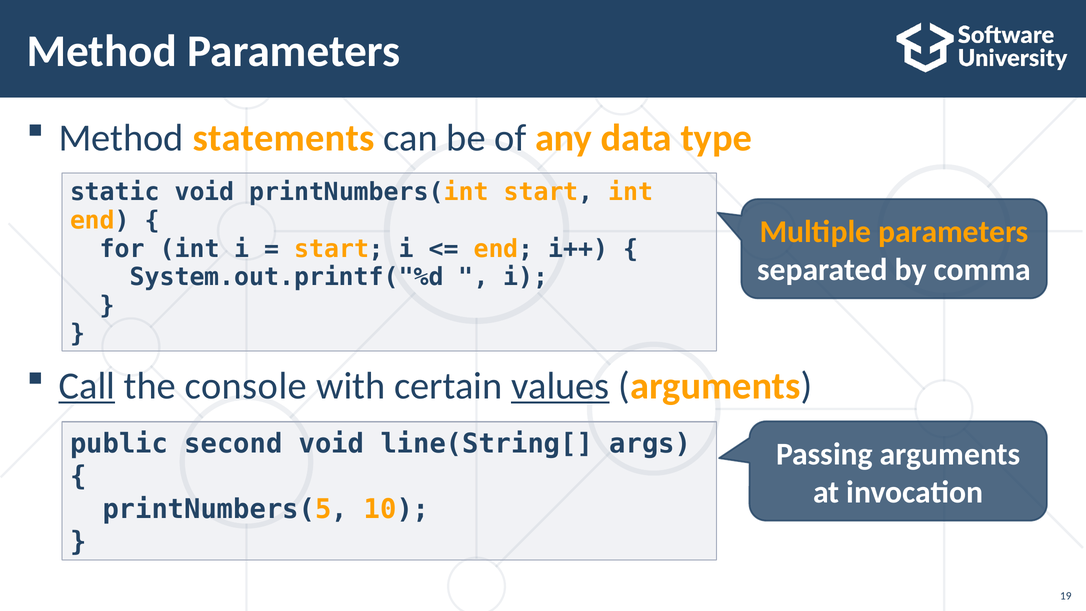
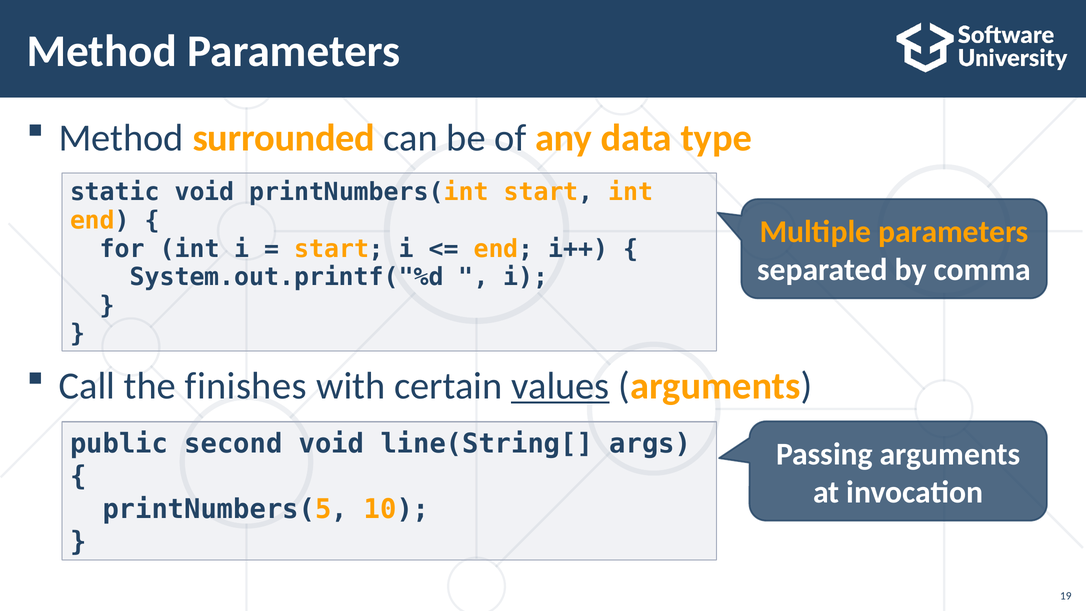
statements: statements -> surrounded (284, 138)
Call underline: present -> none (87, 386)
console: console -> finishes (246, 386)
